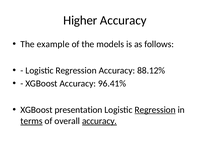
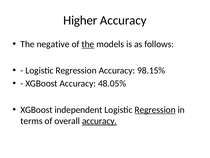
example: example -> negative (53, 44)
the underline: none -> present (88, 44)
88.12%: 88.12% -> 98.15% (151, 70)
96.41%: 96.41% -> 48.05% (112, 83)
presentation: presentation -> independent (78, 109)
terms underline: present -> none (31, 121)
